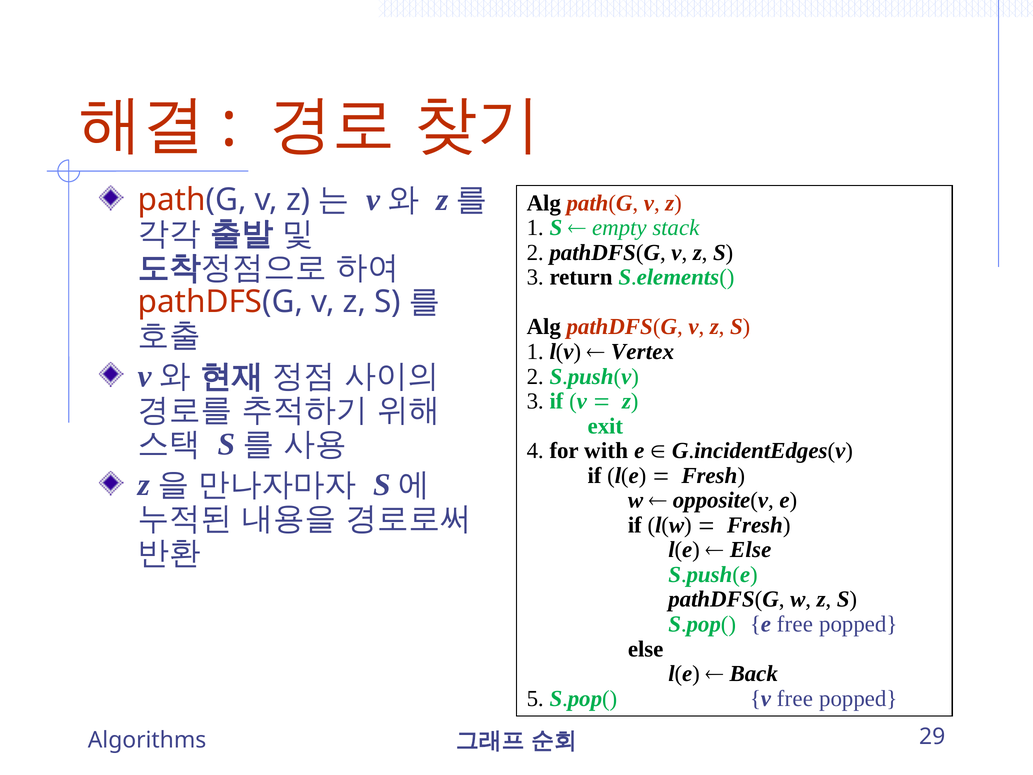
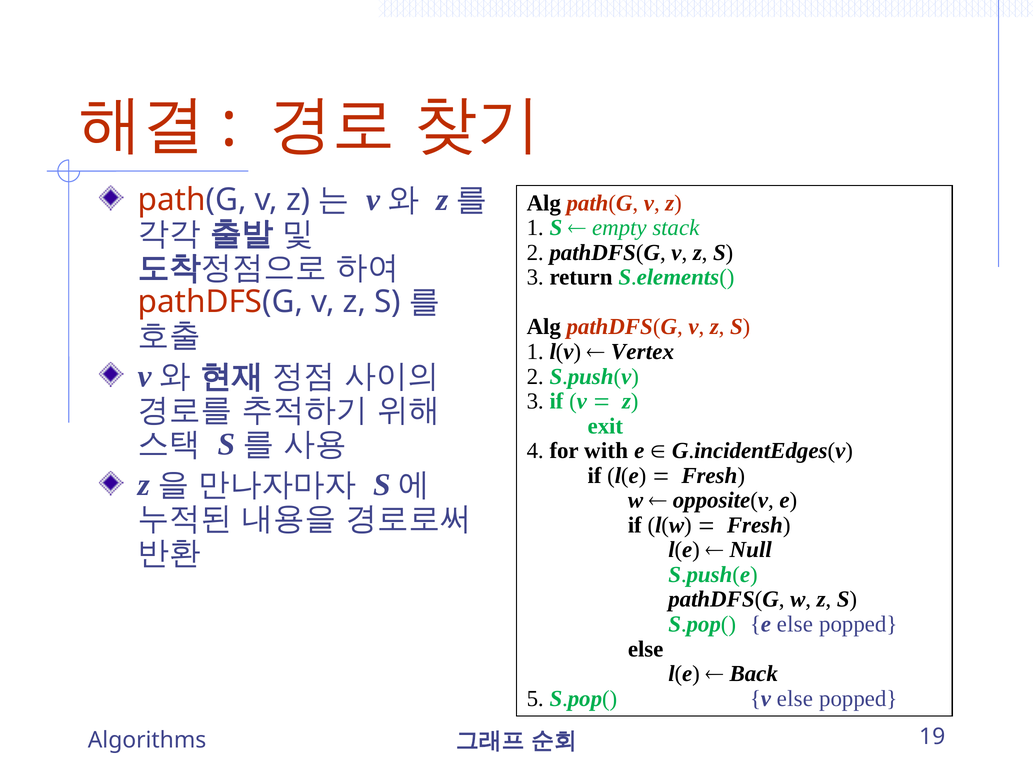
Else: Else -> Null (751, 550)
e free: free -> else (795, 624)
v free: free -> else (795, 698)
29: 29 -> 19 (932, 737)
